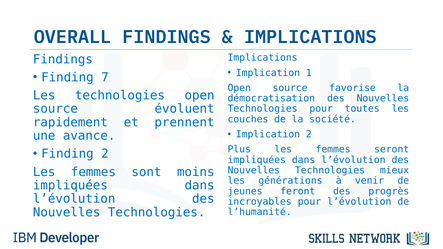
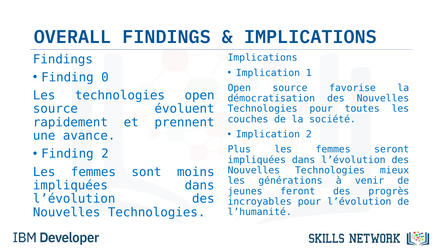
7: 7 -> 0 (105, 77)
